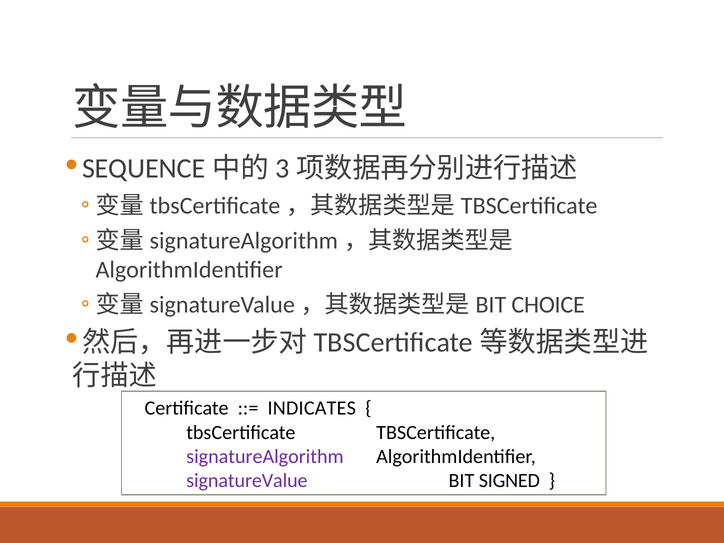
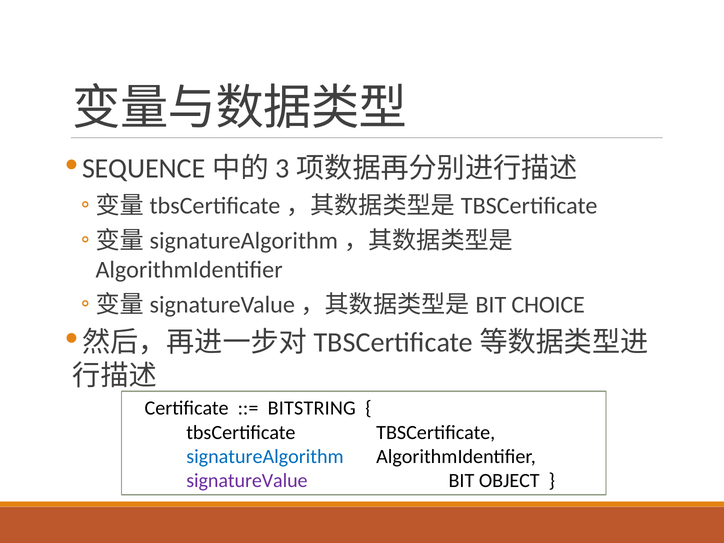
INDICATES: INDICATES -> BITSTRING (312, 408)
signatureAlgorithm colour: purple -> blue (265, 457)
SIGNED: SIGNED -> OBJECT (509, 481)
